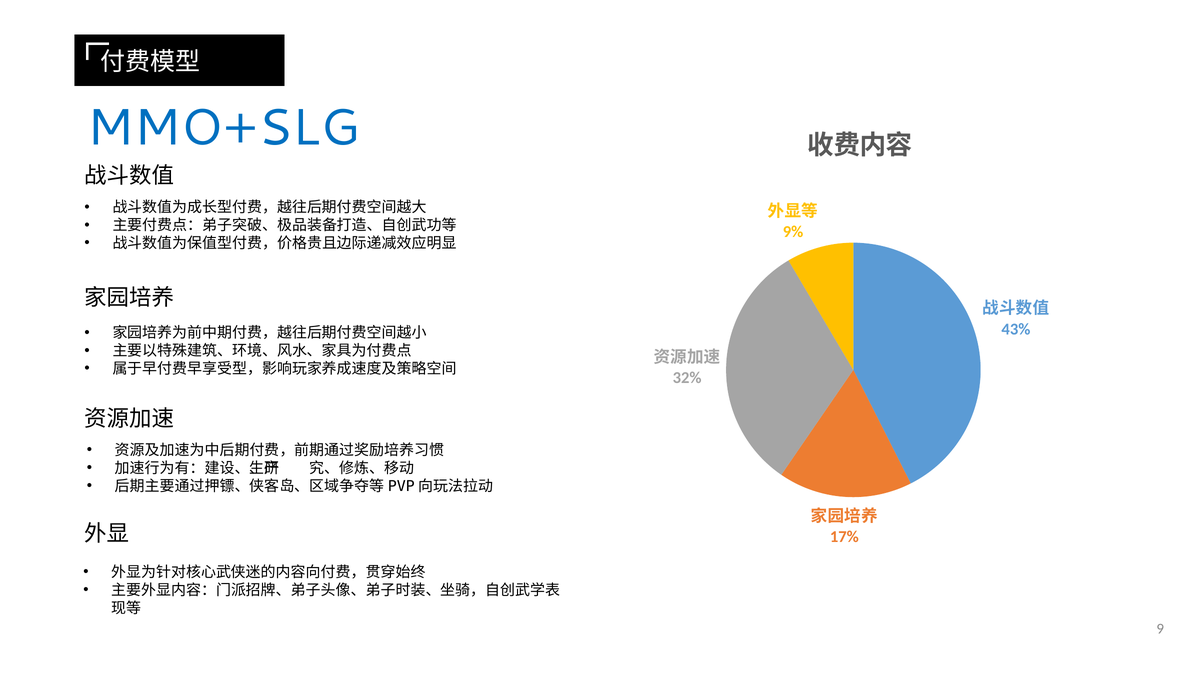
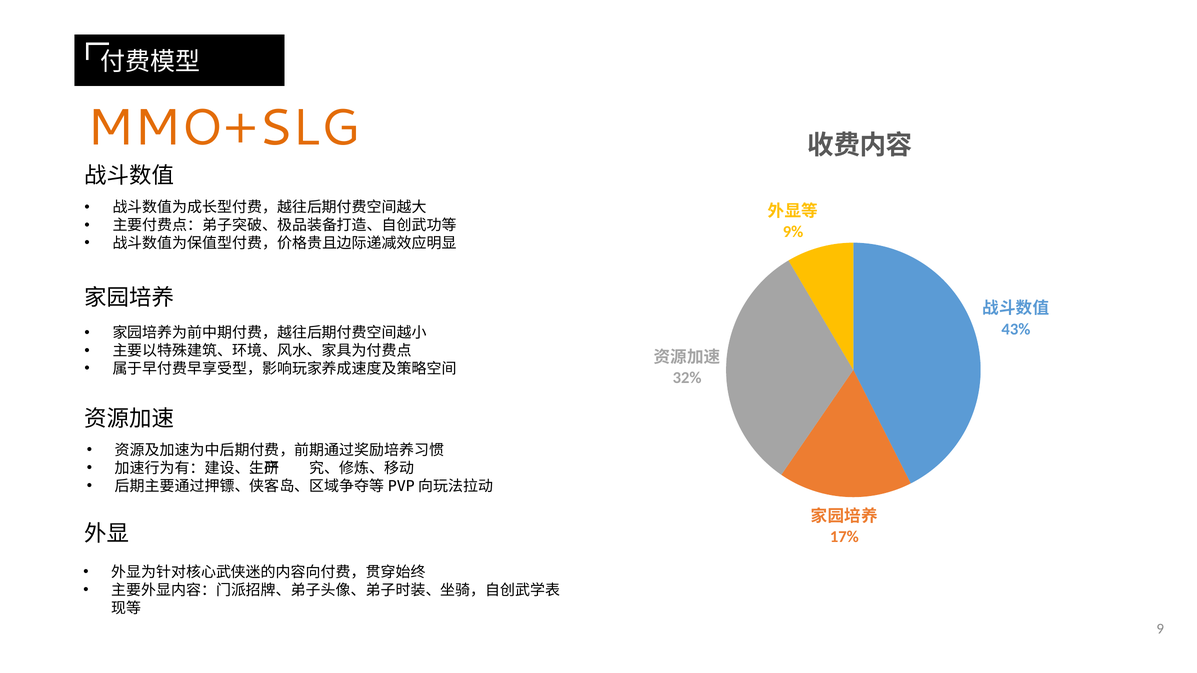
MMO+SLG colour: blue -> orange (223, 128)
